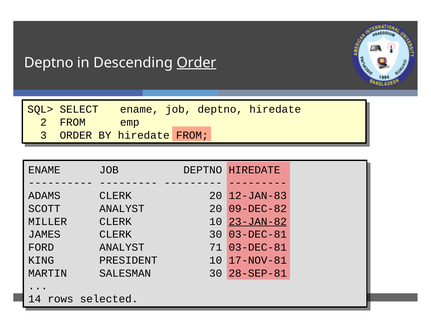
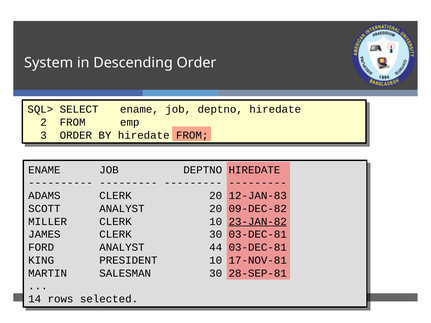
Deptno: Deptno -> System (49, 63)
Order underline: present -> none (196, 63)
71: 71 -> 44 (216, 248)
